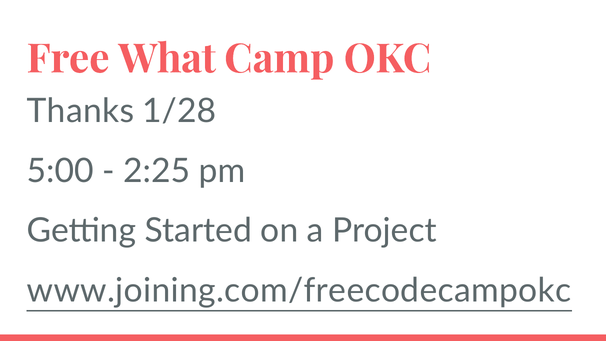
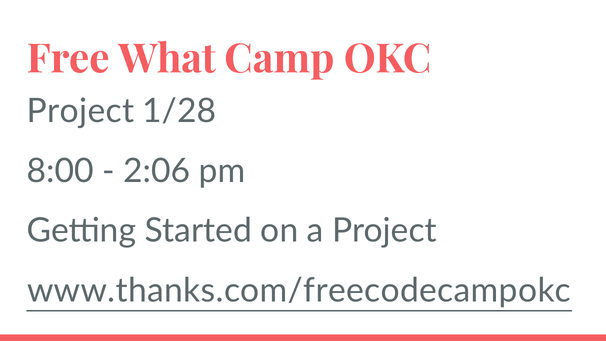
Thanks: Thanks -> Project (80, 111)
5:00: 5:00 -> 8:00 (60, 171)
2:25: 2:25 -> 2:06 (157, 171)
www.joining.com/freecodecampokc: www.joining.com/freecodecampokc -> www.thanks.com/freecodecampokc (299, 291)
